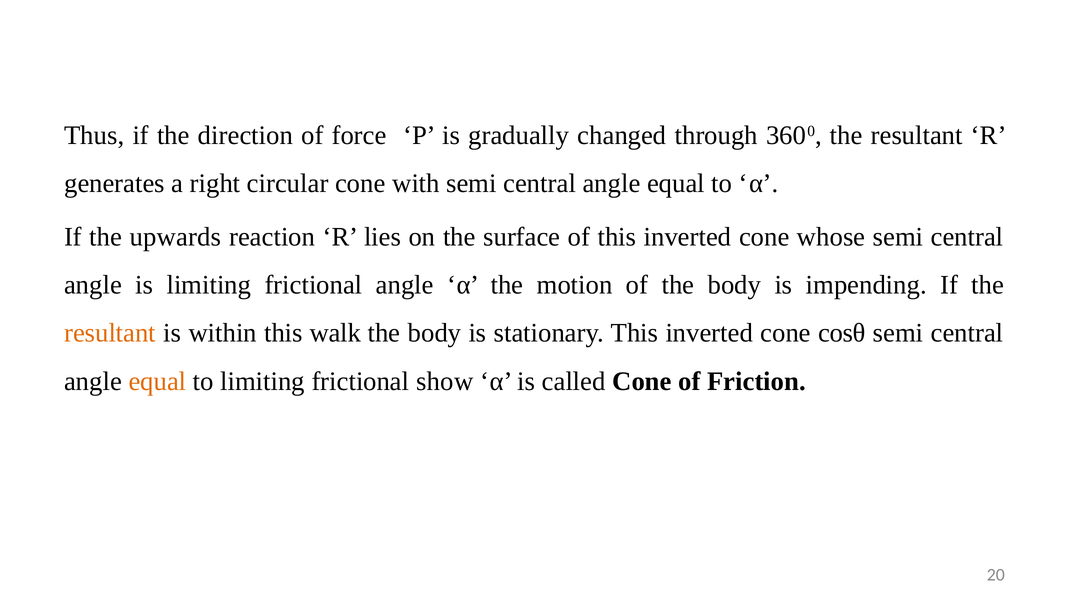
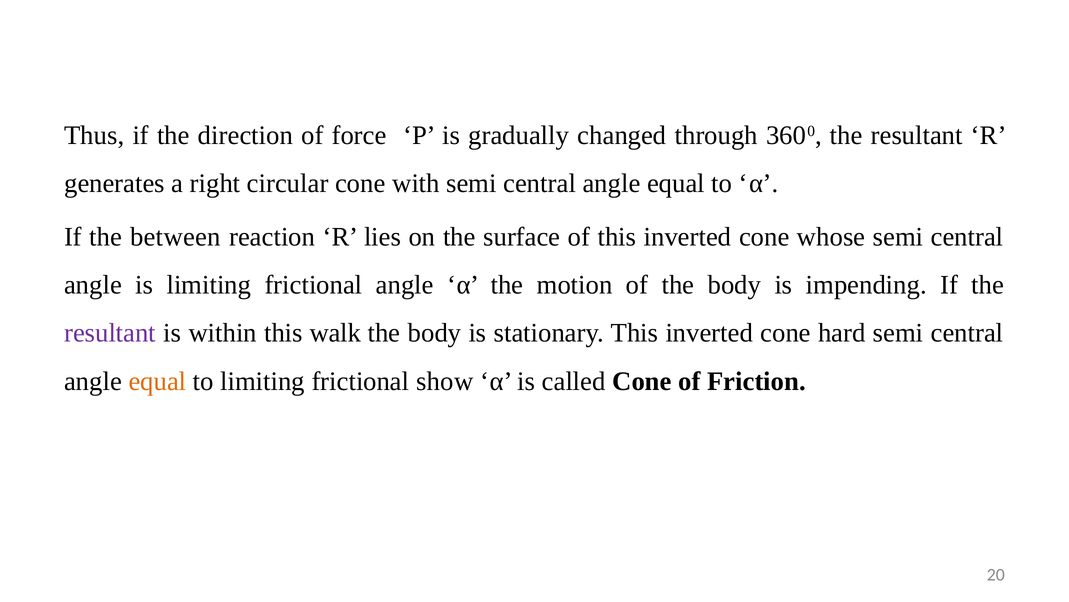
upwards: upwards -> between (176, 237)
resultant colour: orange -> purple (110, 333)
cosθ: cosθ -> hard (842, 333)
